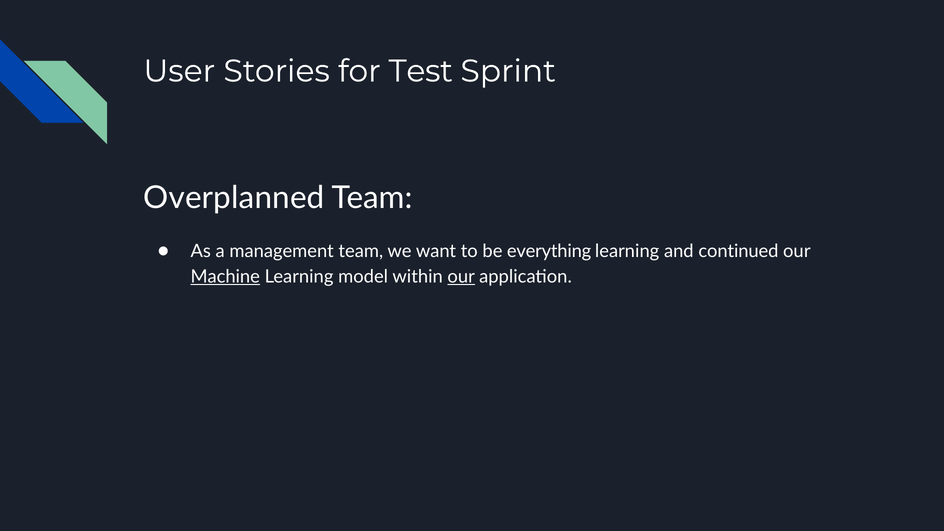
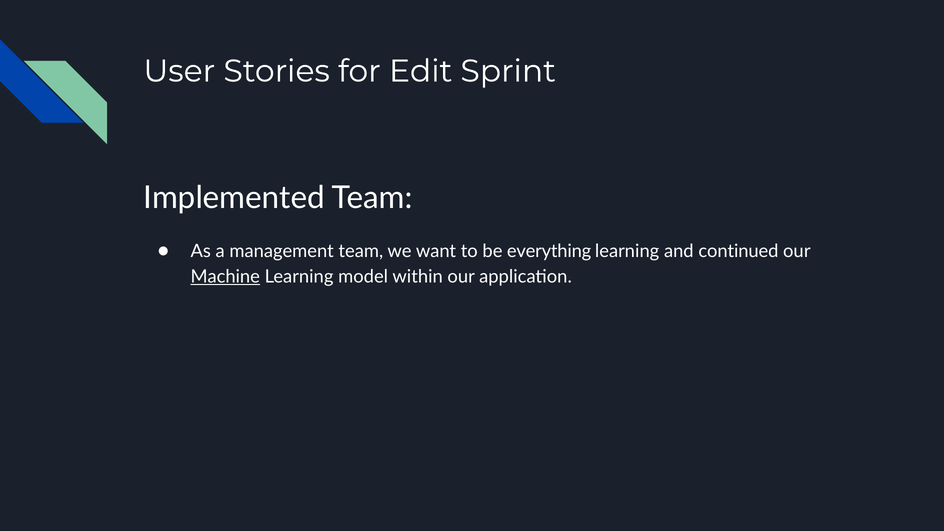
Test: Test -> Edit (421, 71)
Overplanned: Overplanned -> Implemented (234, 198)
our underline: present -> none (461, 277)
